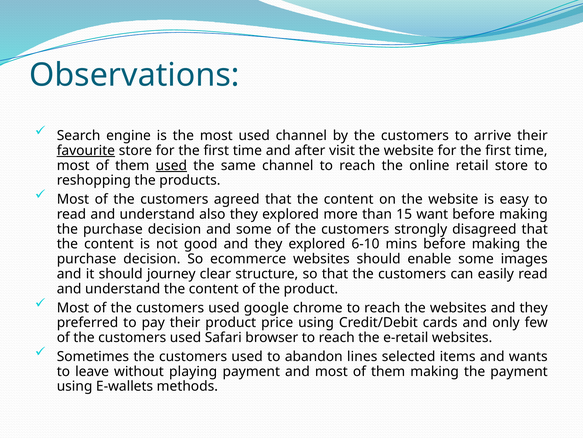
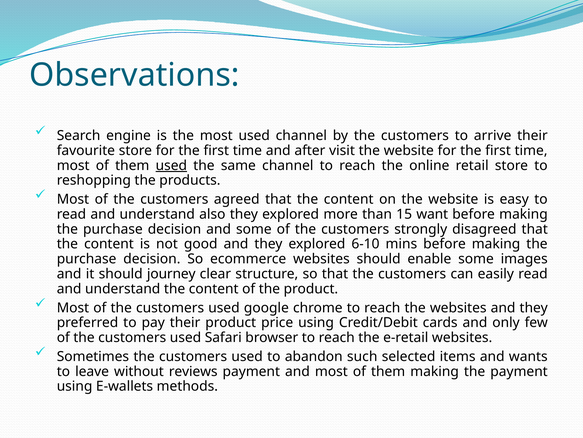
favourite underline: present -> none (86, 150)
lines: lines -> such (362, 356)
playing: playing -> reviews (193, 371)
